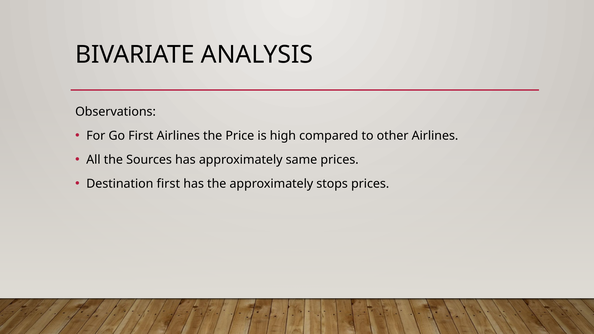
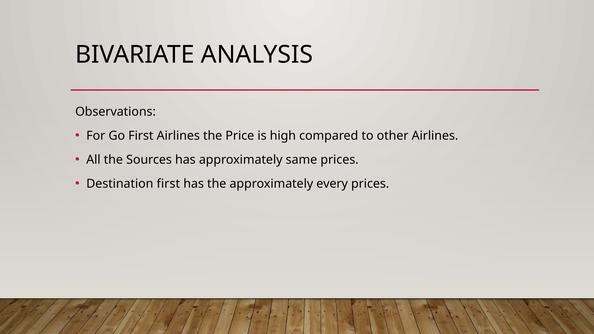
stops: stops -> every (332, 184)
